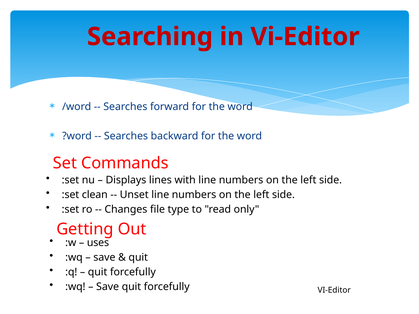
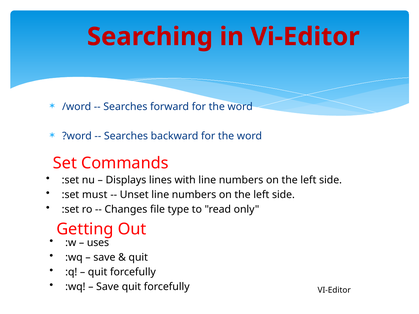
clean: clean -> must (95, 195)
